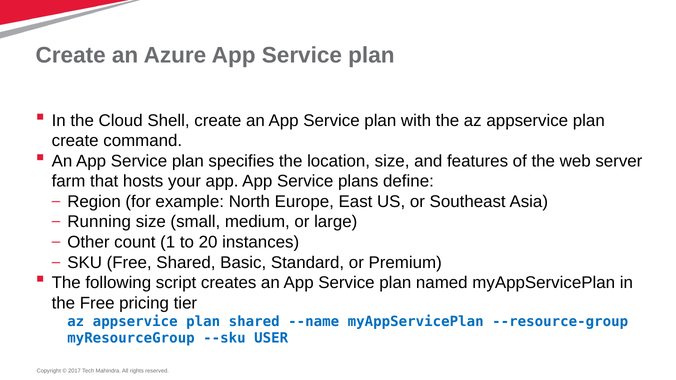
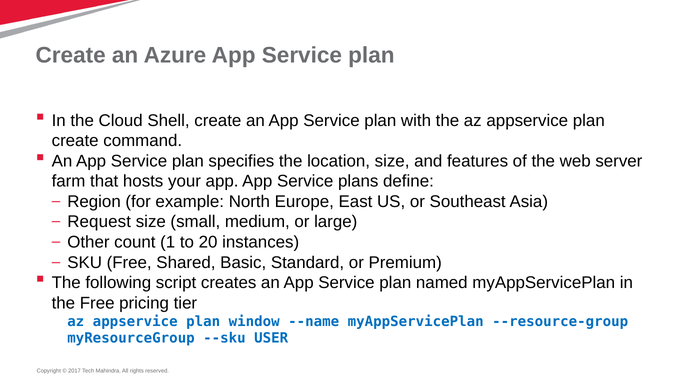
Running: Running -> Request (99, 222)
plan shared: shared -> window (254, 322)
